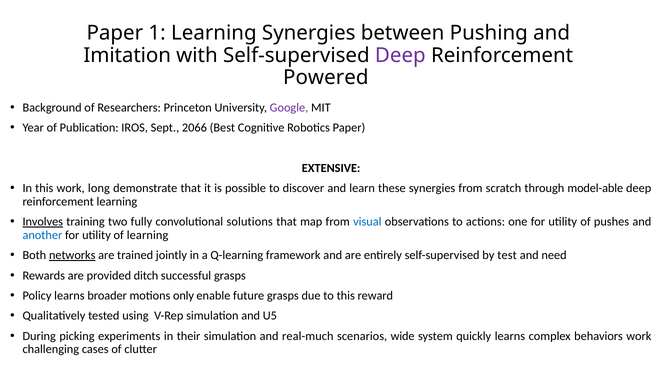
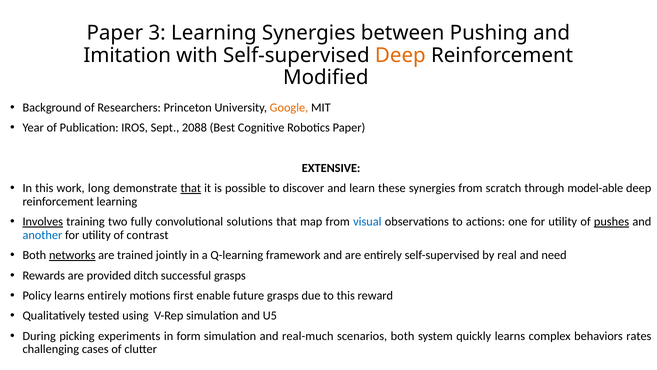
1: 1 -> 3 (157, 33)
Deep colour: purple -> orange (400, 55)
Powered: Powered -> Modified (326, 77)
Google colour: purple -> orange (289, 107)
2066: 2066 -> 2088 (194, 128)
that underline: none -> present (191, 188)
pushes underline: none -> present (612, 221)
of learning: learning -> contrast (148, 235)
test: test -> real (507, 255)
learns broader: broader -> entirely (107, 295)
only: only -> first (183, 295)
their: their -> form (189, 336)
scenarios wide: wide -> both (403, 336)
behaviors work: work -> rates (639, 336)
